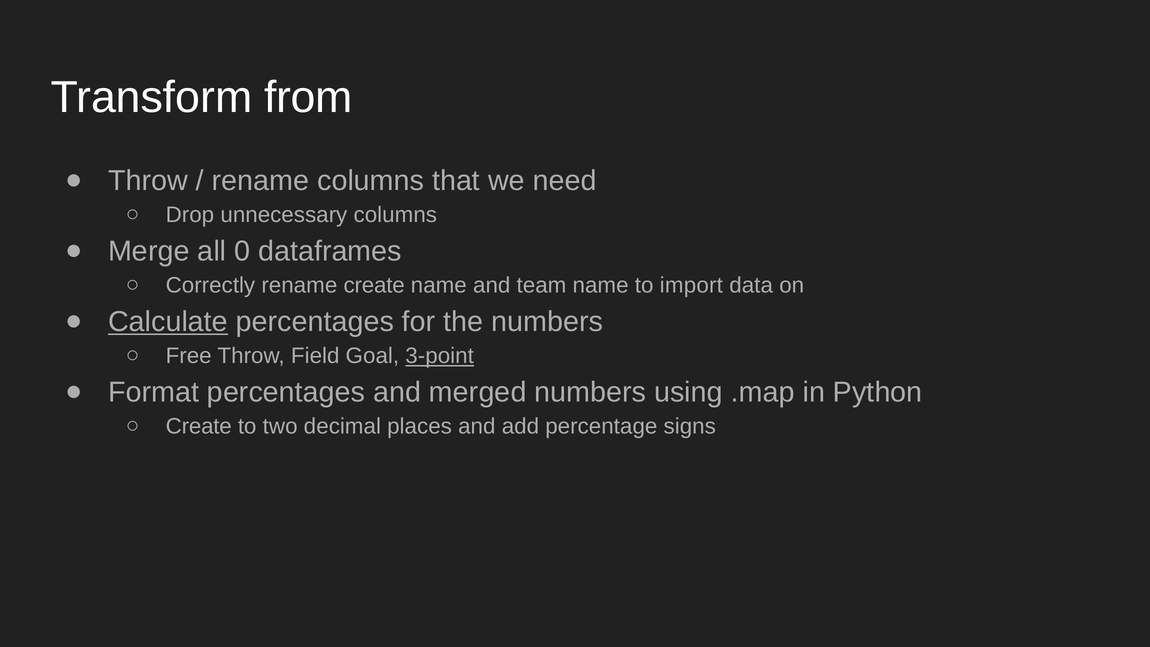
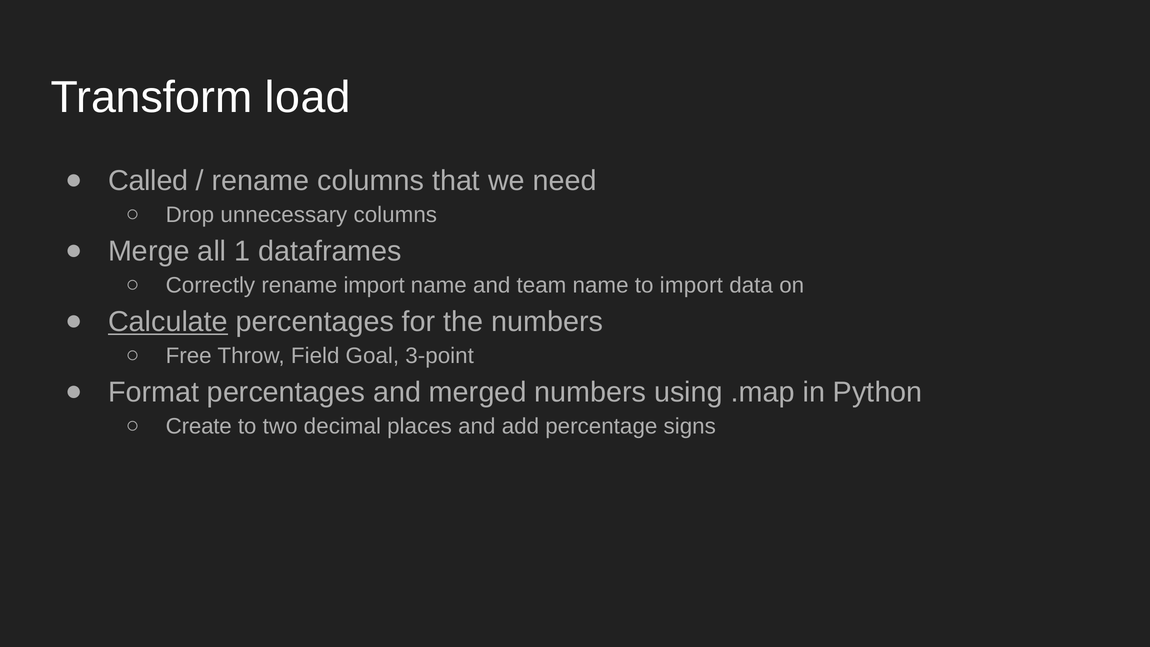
from: from -> load (308, 97)
Throw: Throw -> Called (148, 181)
0: 0 -> 1 (242, 251)
rename create: create -> import (374, 286)
3-point underline: present -> none (440, 356)
